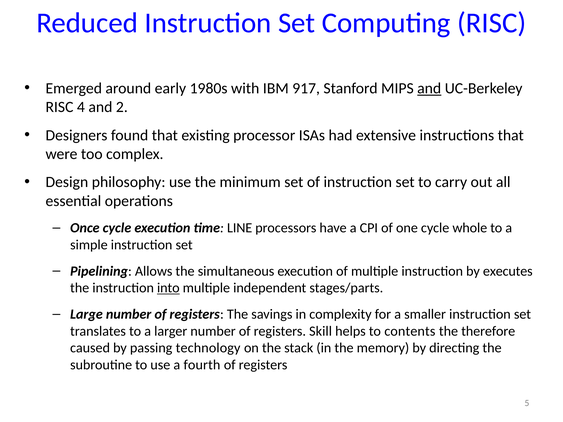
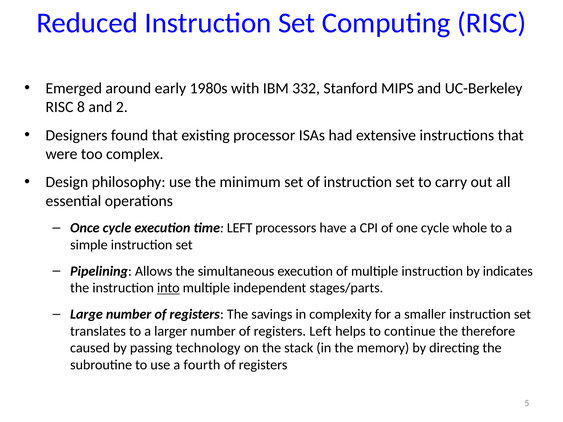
917: 917 -> 332 (306, 88)
and underline: present -> none (429, 88)
4: 4 -> 8 (81, 107)
time LINE: LINE -> LEFT (240, 228)
executes: executes -> indicates (508, 271)
registers Skill: Skill -> Left (321, 331)
contents: contents -> continue (410, 331)
